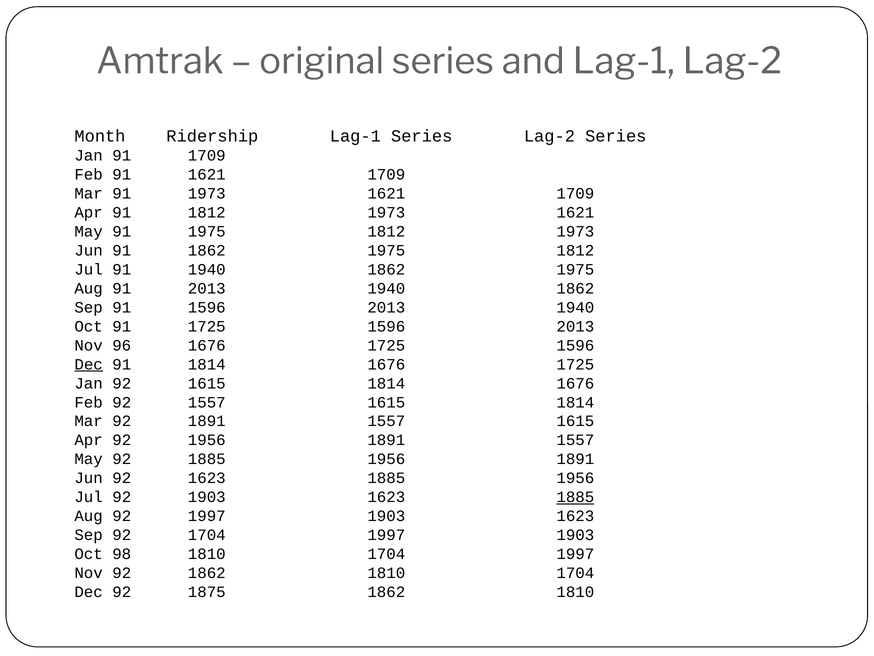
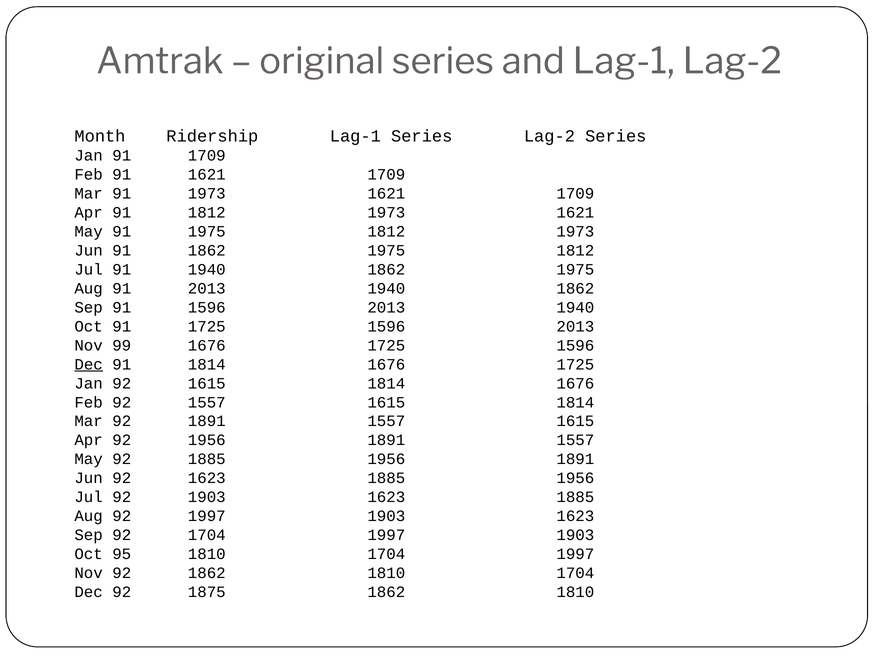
96: 96 -> 99 (122, 345)
1885 underline: present -> none (575, 497)
98: 98 -> 95 (122, 554)
